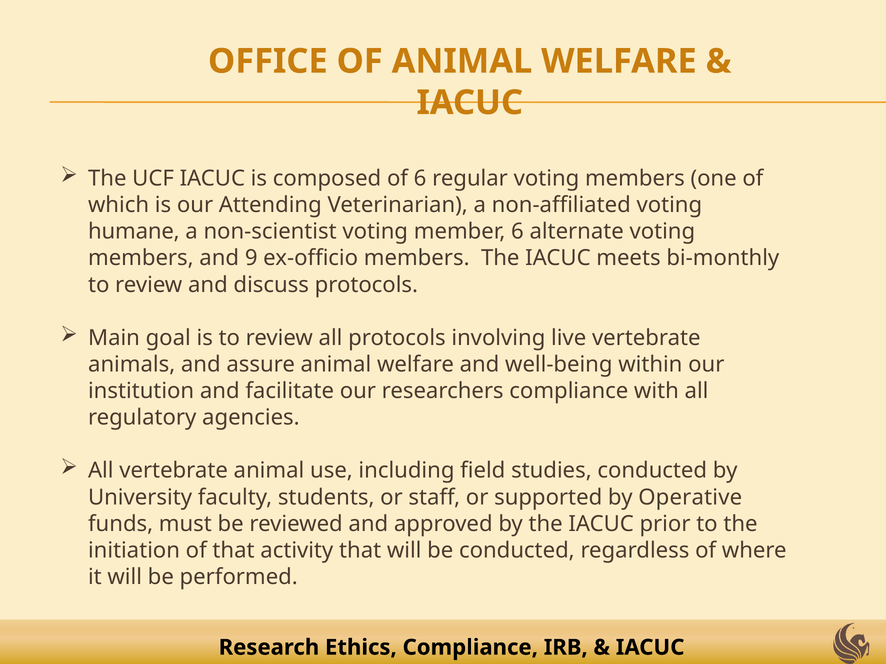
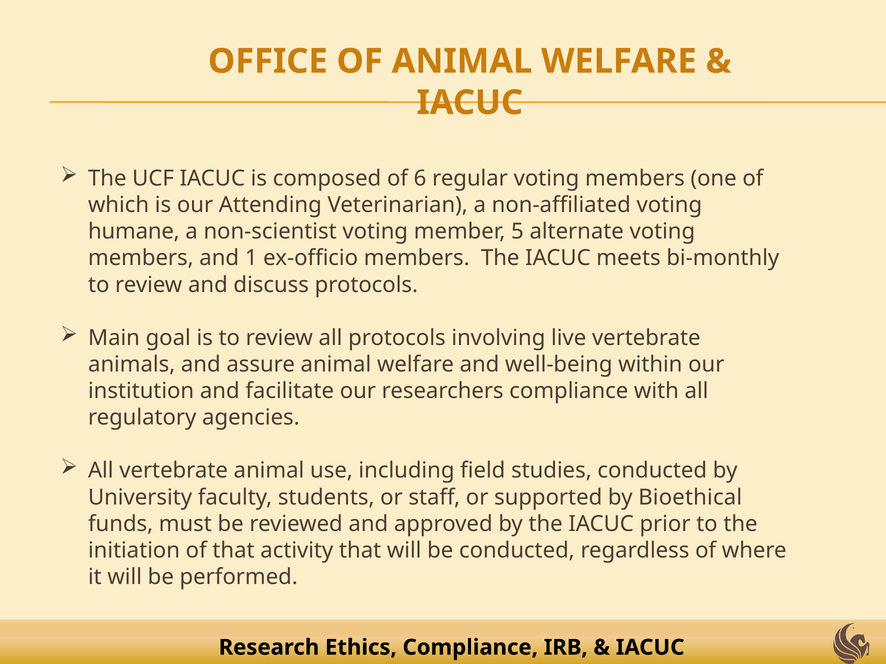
member 6: 6 -> 5 (517, 232)
9: 9 -> 1 (251, 258)
Operative: Operative -> Bioethical (690, 498)
